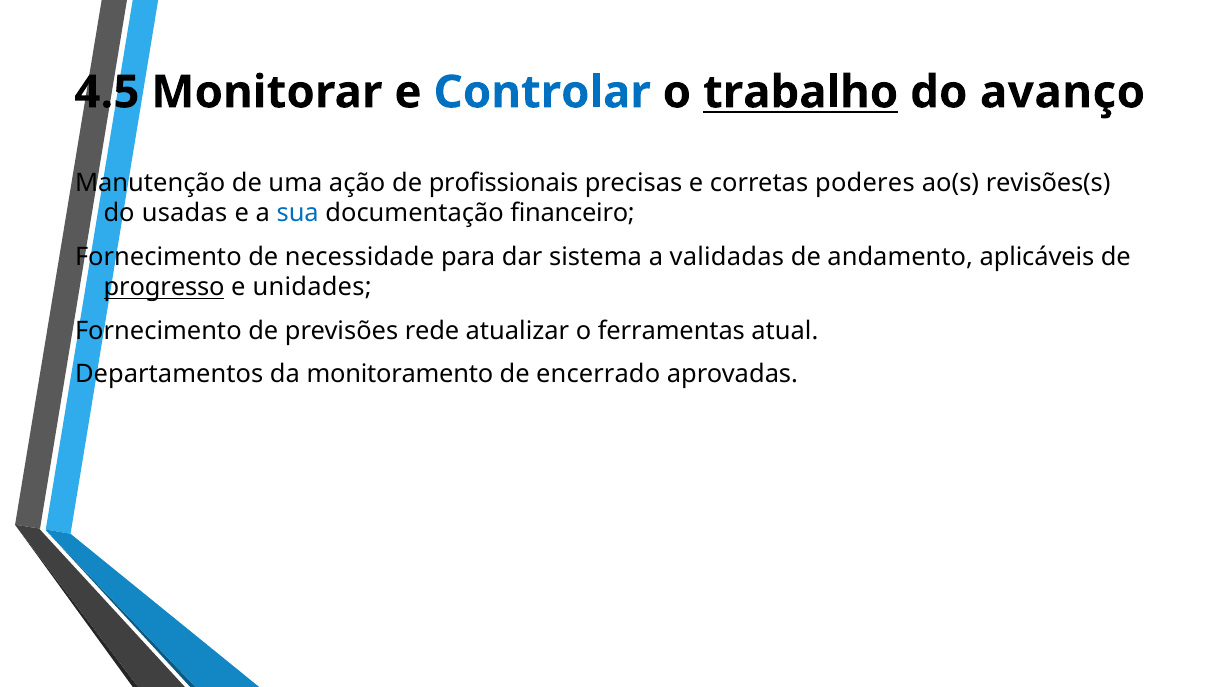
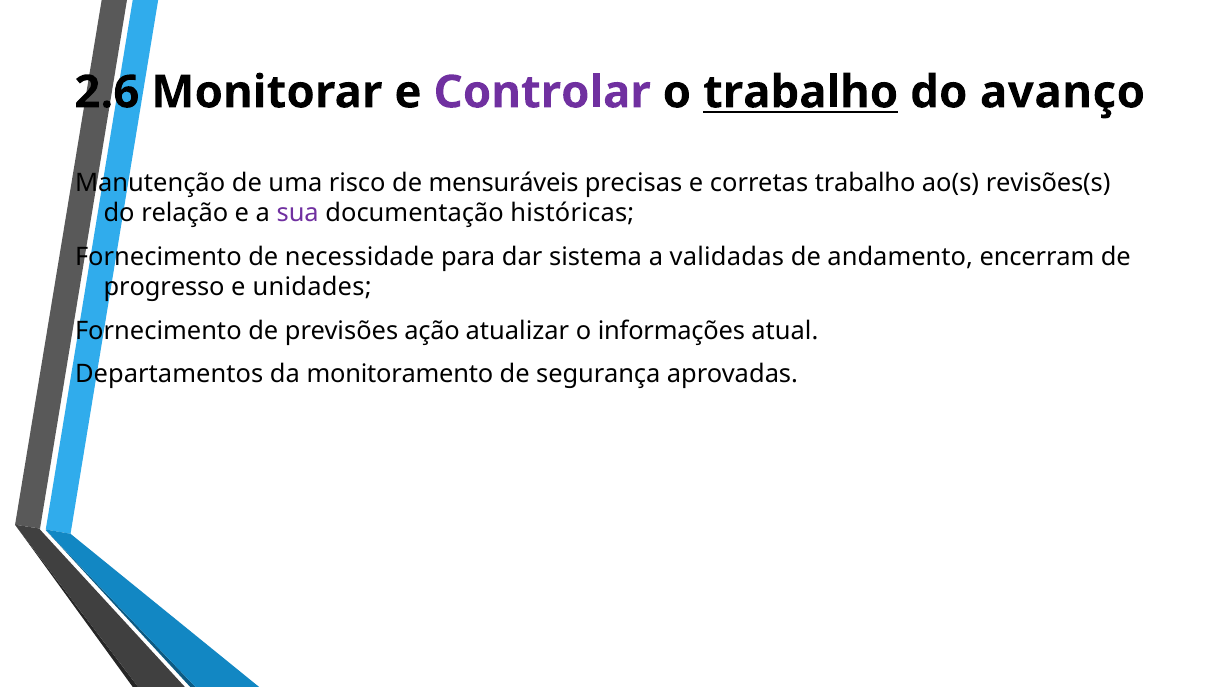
4.5: 4.5 -> 2.6 (107, 92)
Controlar colour: blue -> purple (542, 92)
ação: ação -> risco (357, 183)
profissionais: profissionais -> mensuráveis (504, 183)
corretas poderes: poderes -> trabalho (865, 183)
usadas: usadas -> relação (185, 214)
sua colour: blue -> purple (298, 214)
financeiro: financeiro -> históricas (572, 214)
aplicáveis: aplicáveis -> encerram (1037, 257)
progresso underline: present -> none (164, 287)
rede: rede -> ação (432, 331)
ferramentas: ferramentas -> informações (671, 331)
encerrado: encerrado -> segurança (598, 374)
